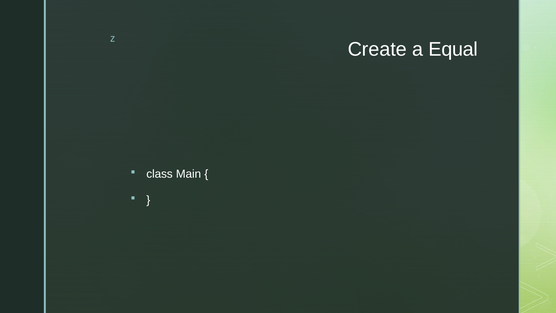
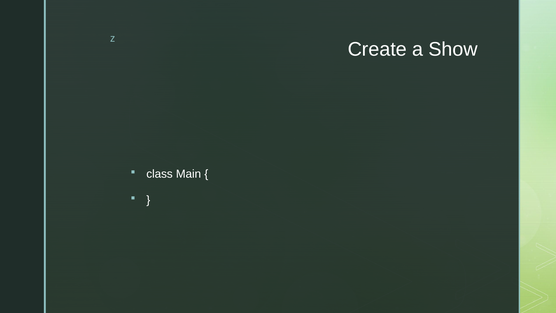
Equal: Equal -> Show (453, 49)
